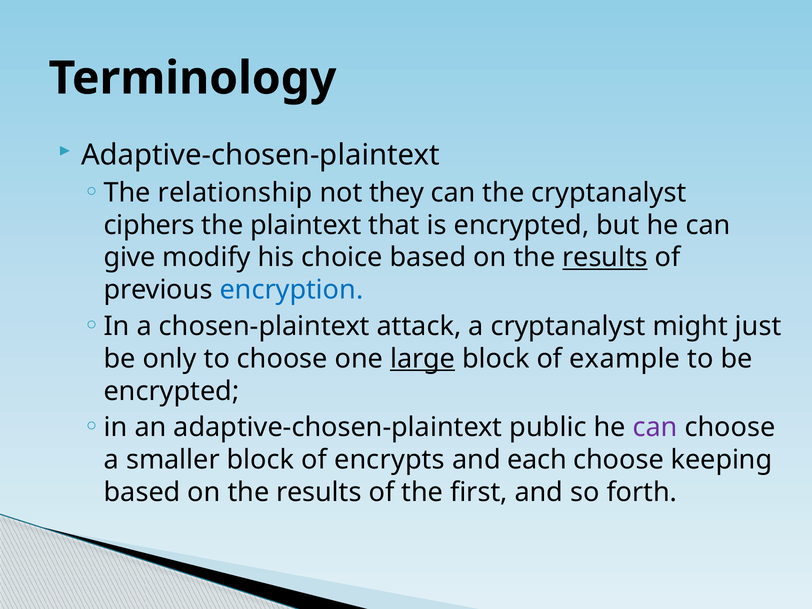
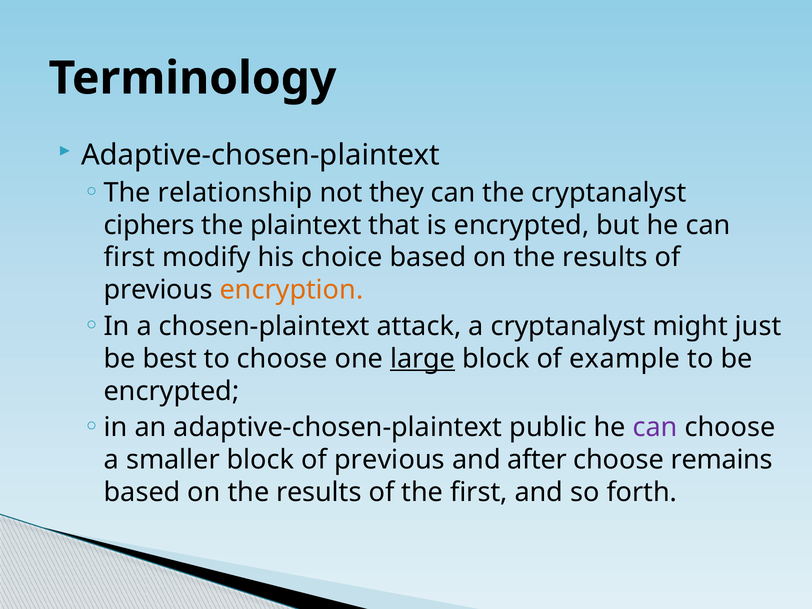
give: give -> first (129, 258)
results underline: present -> none (605, 258)
encryption colour: blue -> orange (291, 290)
only: only -> best (170, 359)
block of encrypts: encrypts -> previous (390, 460)
each: each -> after (537, 460)
keeping: keeping -> remains (722, 460)
